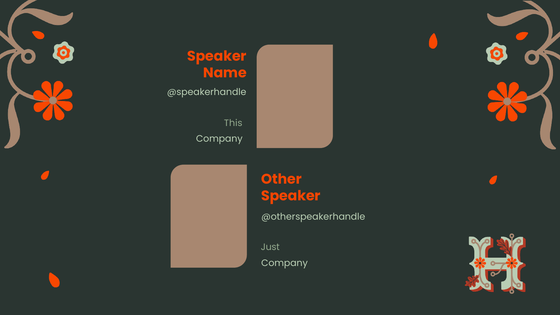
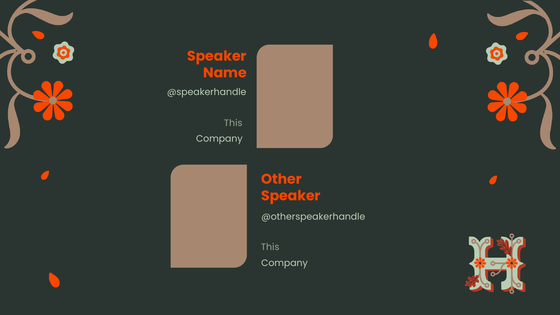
Just: Just -> This (270, 247)
